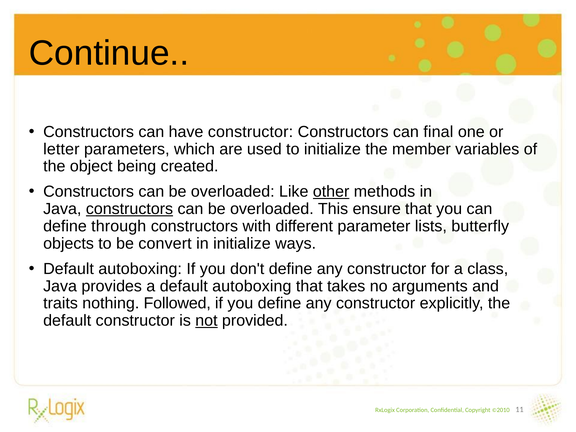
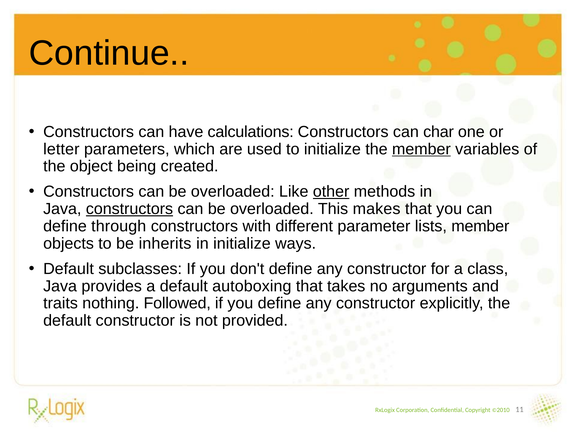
have constructor: constructor -> calculations (251, 132)
final: final -> char (439, 132)
member underline: none -> present (421, 149)
ensure: ensure -> makes (377, 209)
lists butterfly: butterfly -> member (480, 226)
convert: convert -> inherits (165, 244)
autoboxing: autoboxing -> subclasses (140, 269)
not underline: present -> none (206, 321)
